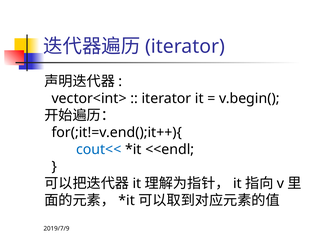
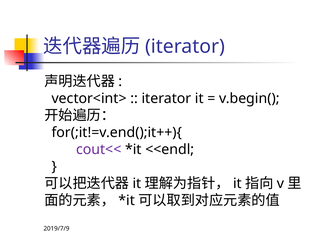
cout<< colour: blue -> purple (99, 149)
